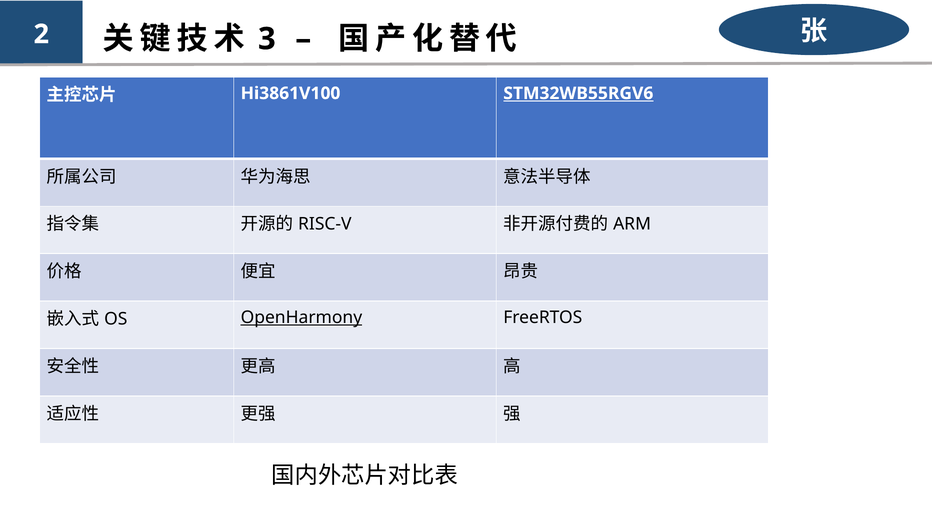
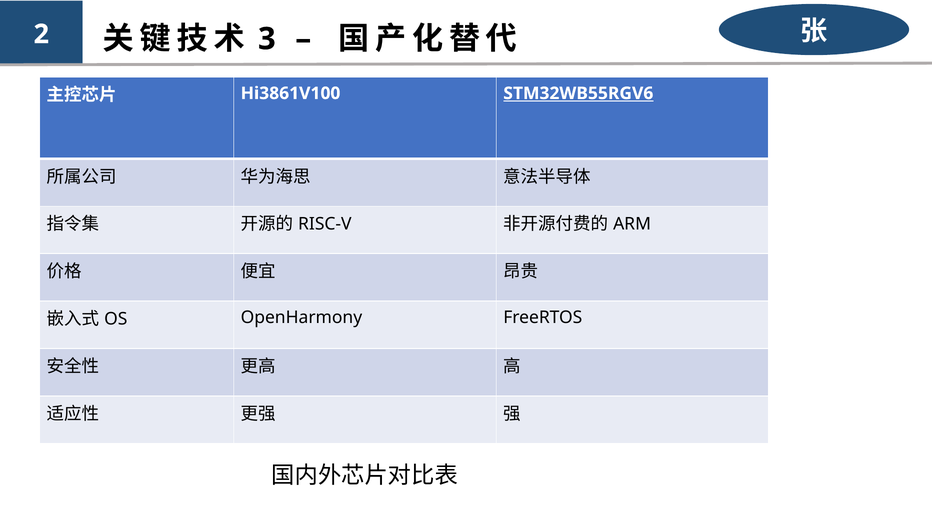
OpenHarmony underline: present -> none (301, 318)
